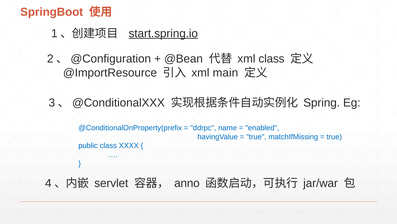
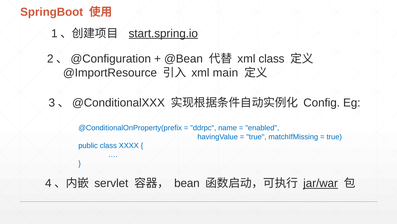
Spring: Spring -> Config (322, 102)
anno: anno -> bean (187, 183)
jar/war underline: none -> present (321, 183)
